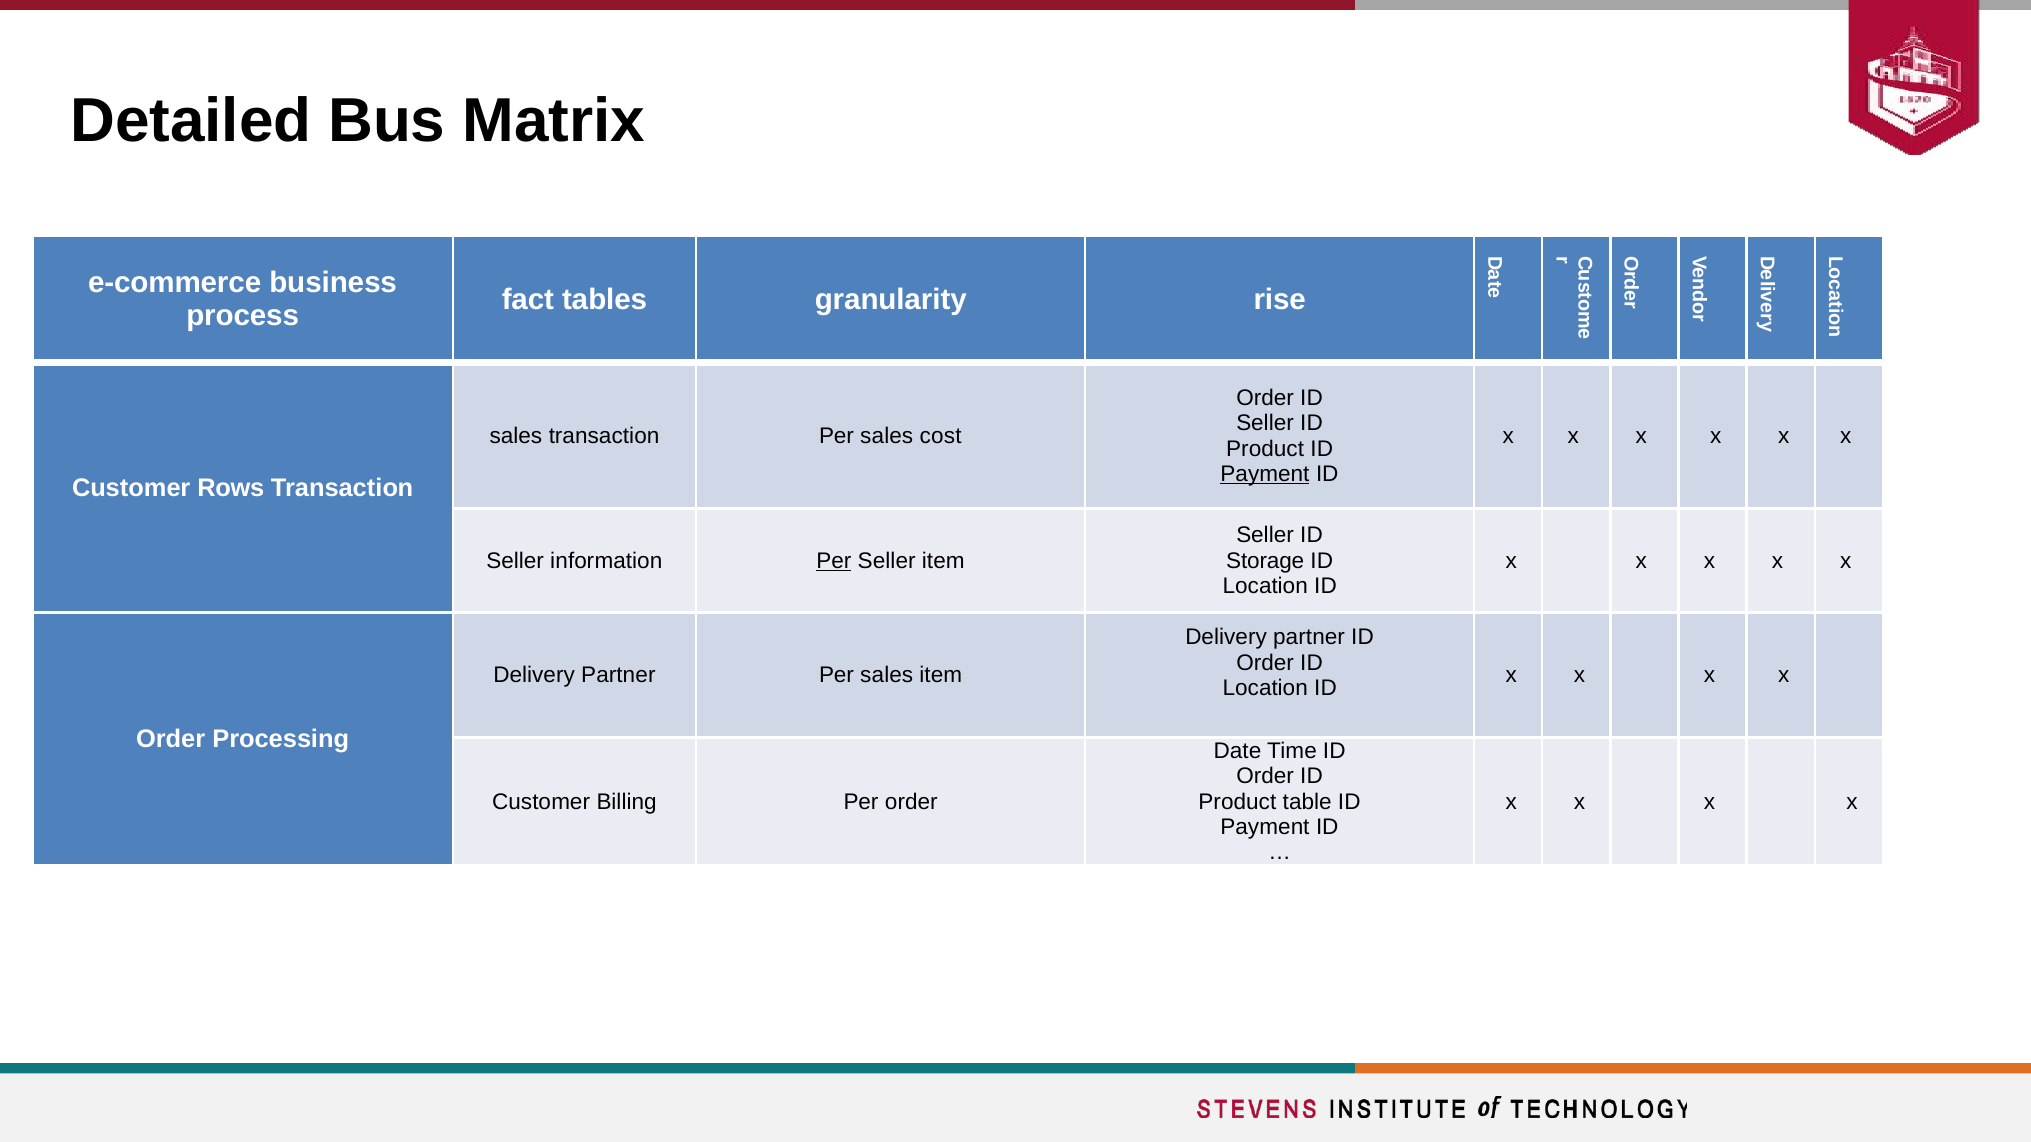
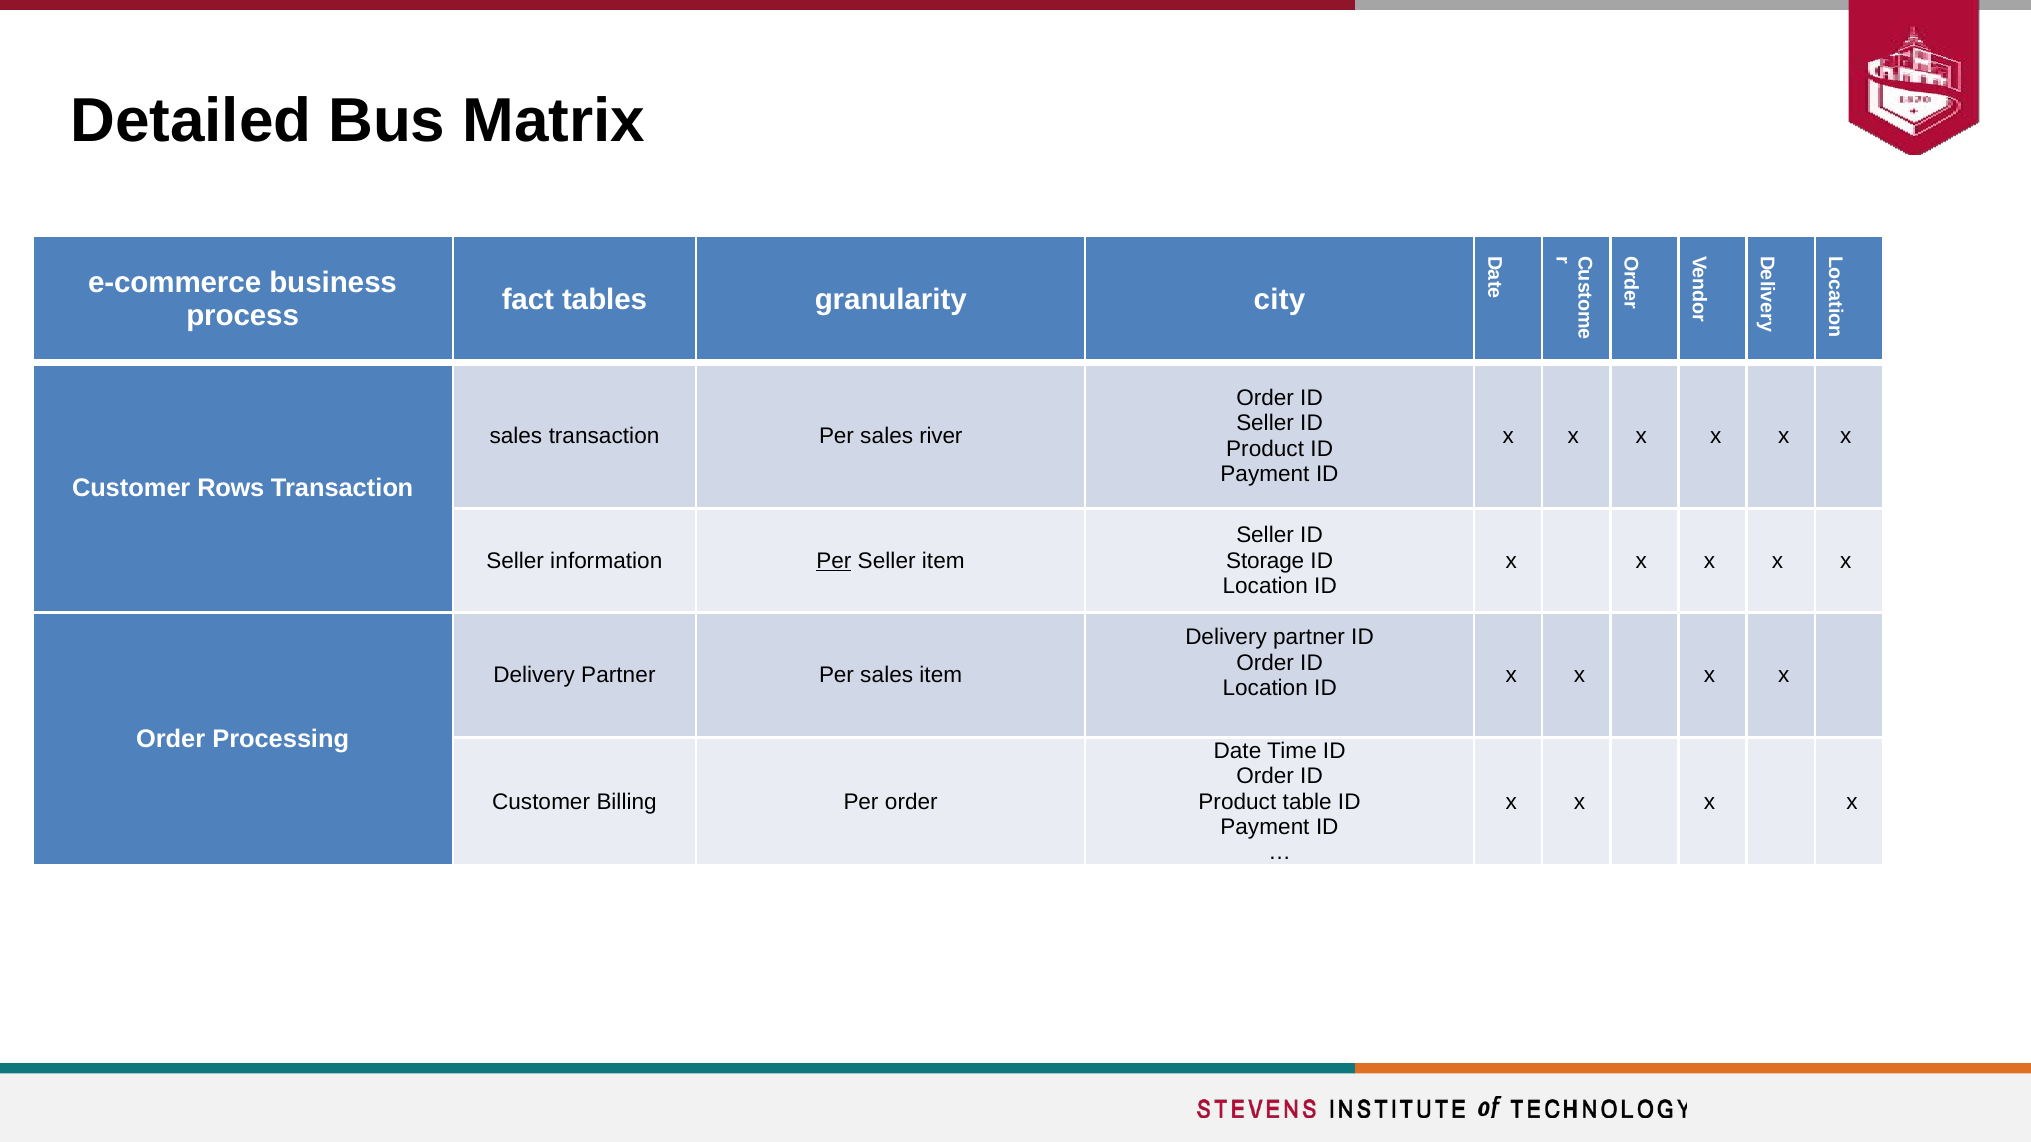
rise: rise -> city (1280, 300)
cost: cost -> river (941, 436)
Payment underline: present -> none (1265, 474)
